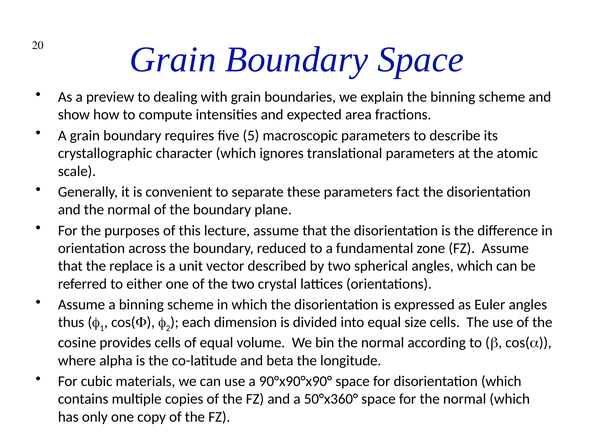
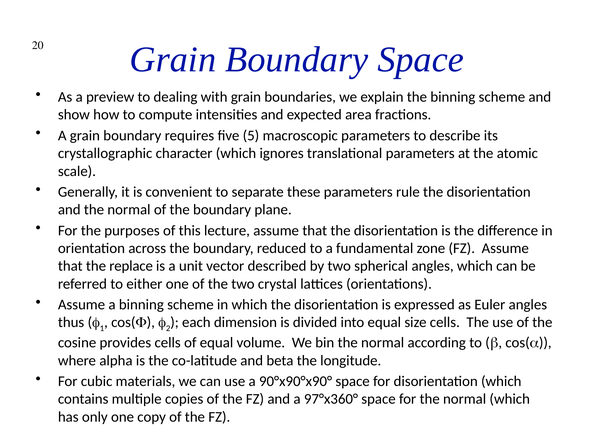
fact: fact -> rule (408, 192)
50°x360°: 50°x360° -> 97°x360° (331, 399)
